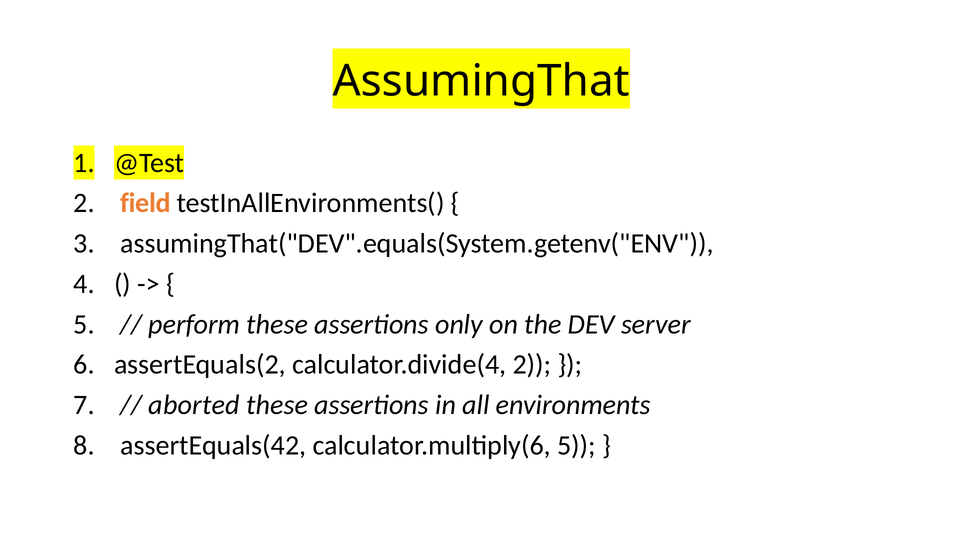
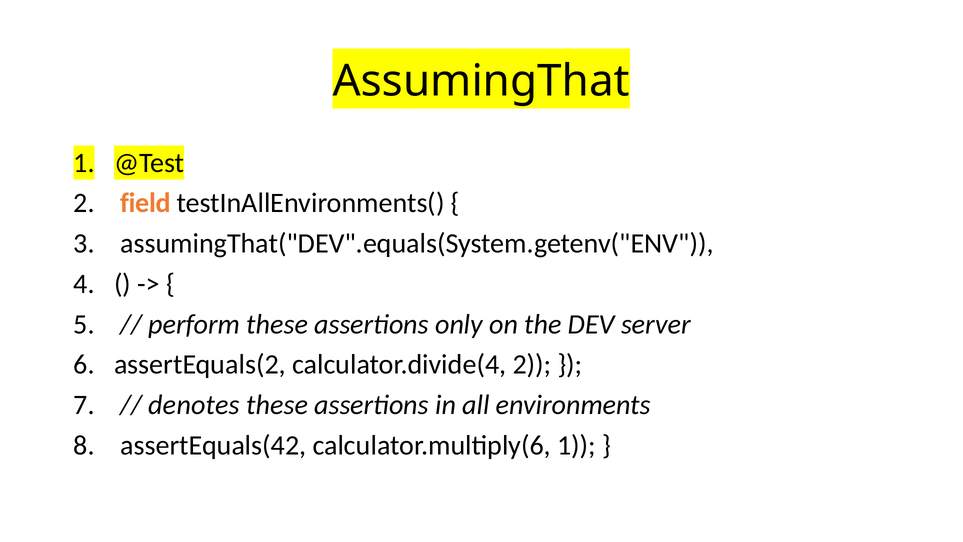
aborted: aborted -> denotes (194, 405)
calculator.multiply(6 5: 5 -> 1 (577, 445)
